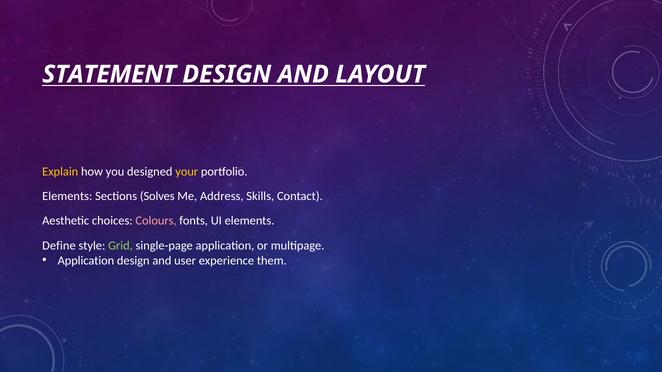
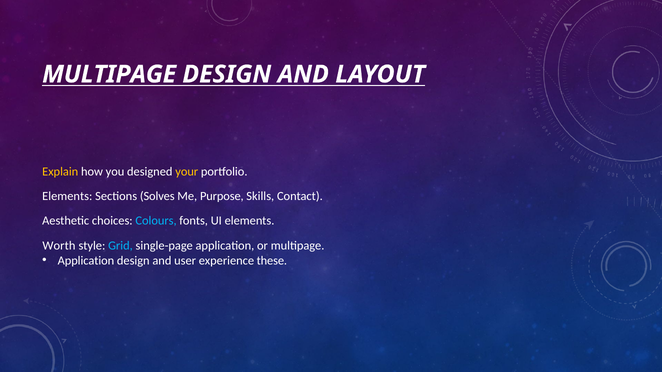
STATEMENT: STATEMENT -> MULTIPAGE (109, 74)
Address: Address -> Purpose (222, 196)
Colours colour: pink -> light blue (156, 221)
Define: Define -> Worth (59, 246)
Grid colour: light green -> light blue (120, 246)
them: them -> these (272, 261)
